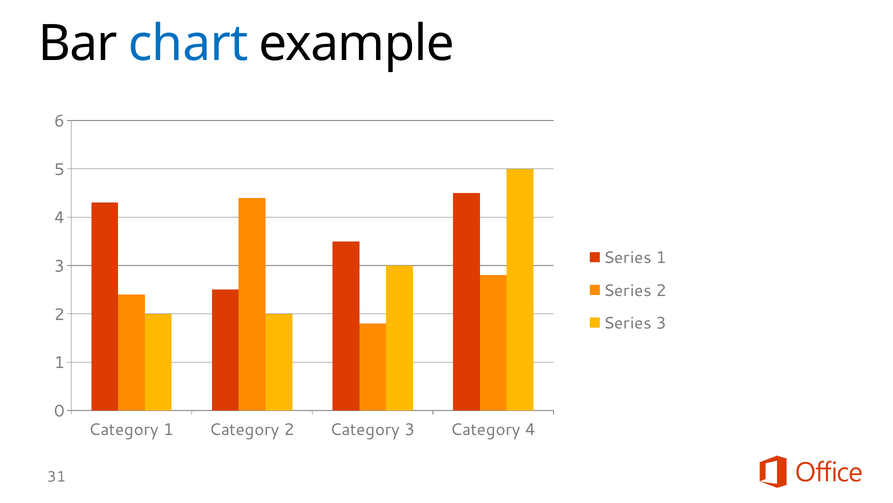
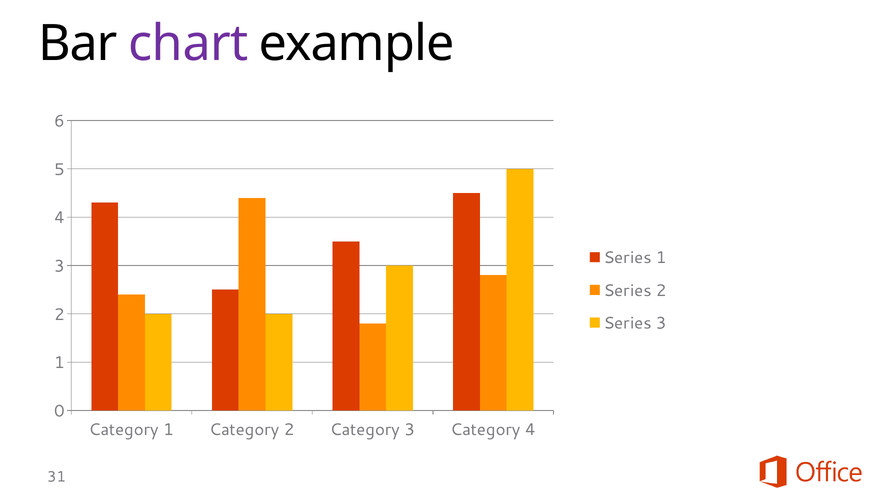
chart colour: blue -> purple (188, 44)
